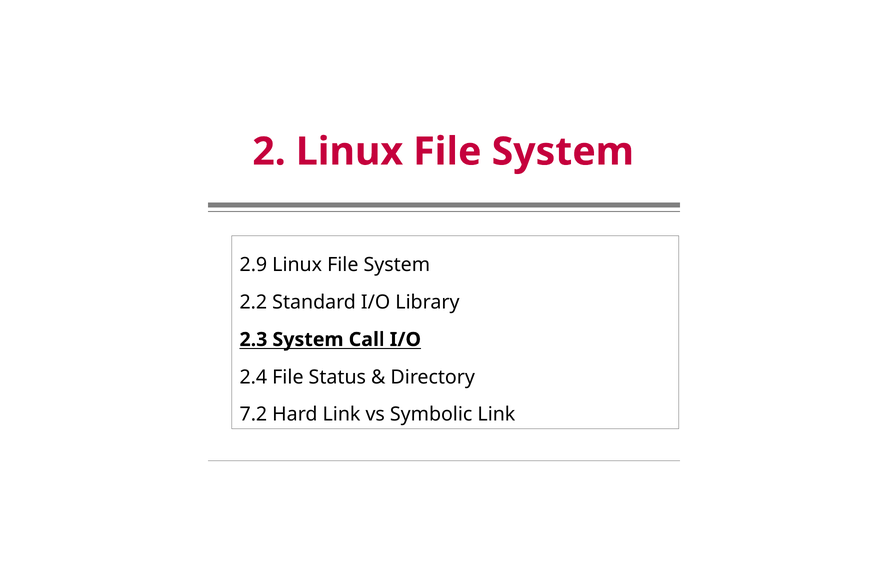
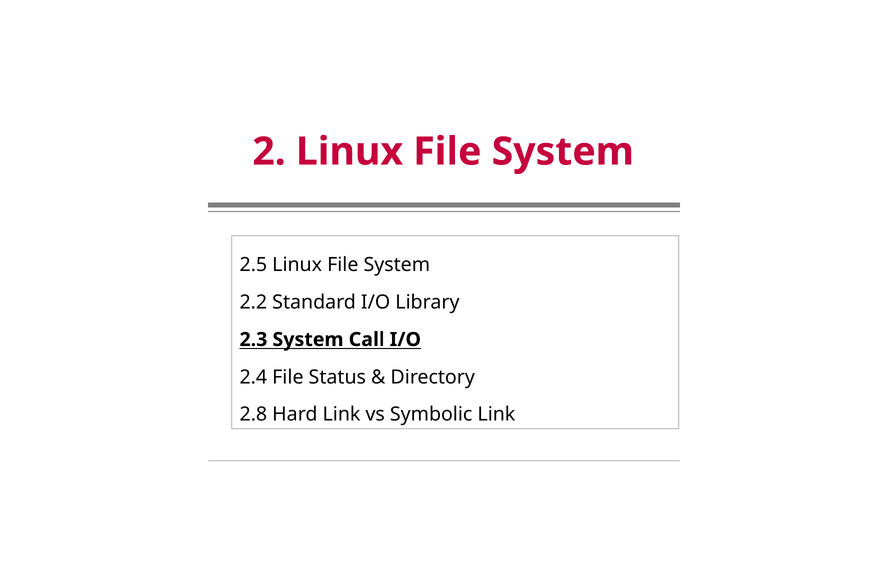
2.9: 2.9 -> 2.5 (253, 265)
7.2: 7.2 -> 2.8 (253, 414)
